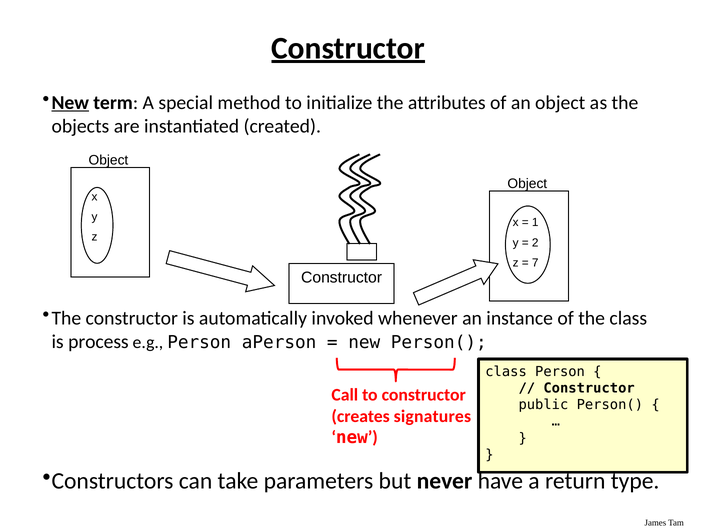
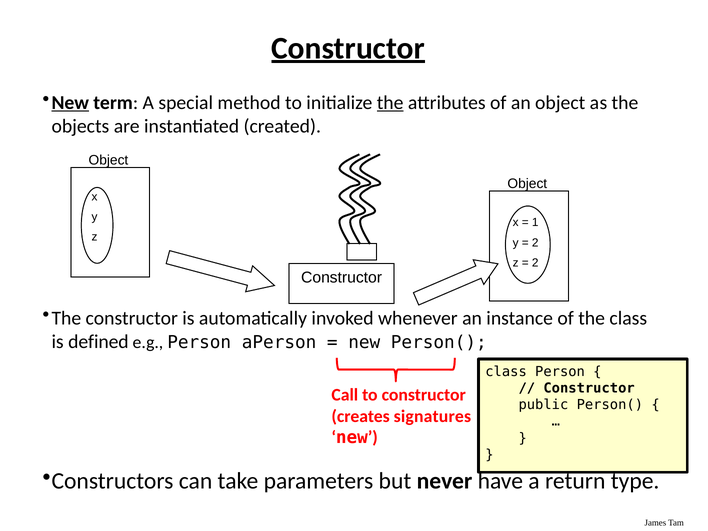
the underline: none -> present (390, 103)
7: 7 -> 2 (535, 263)
process: process -> defined (98, 342)
